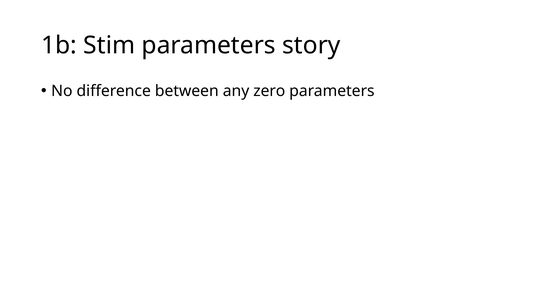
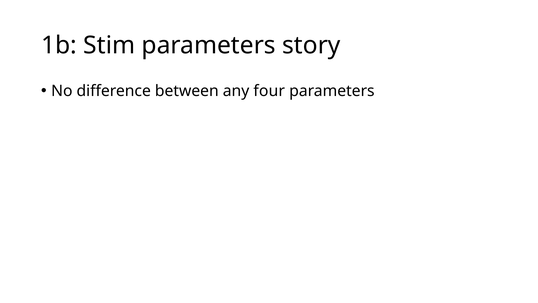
zero: zero -> four (269, 91)
